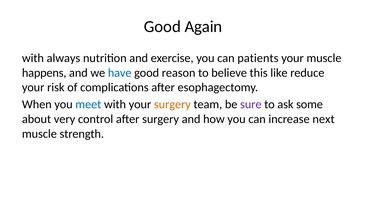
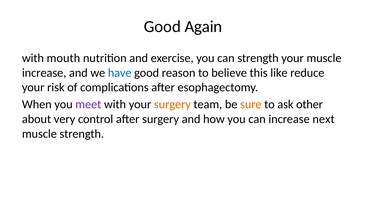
always: always -> mouth (63, 58)
can patients: patients -> strength (258, 58)
happens: happens -> increase (44, 73)
meet colour: blue -> purple (88, 104)
sure colour: purple -> orange (251, 104)
some: some -> other (310, 104)
